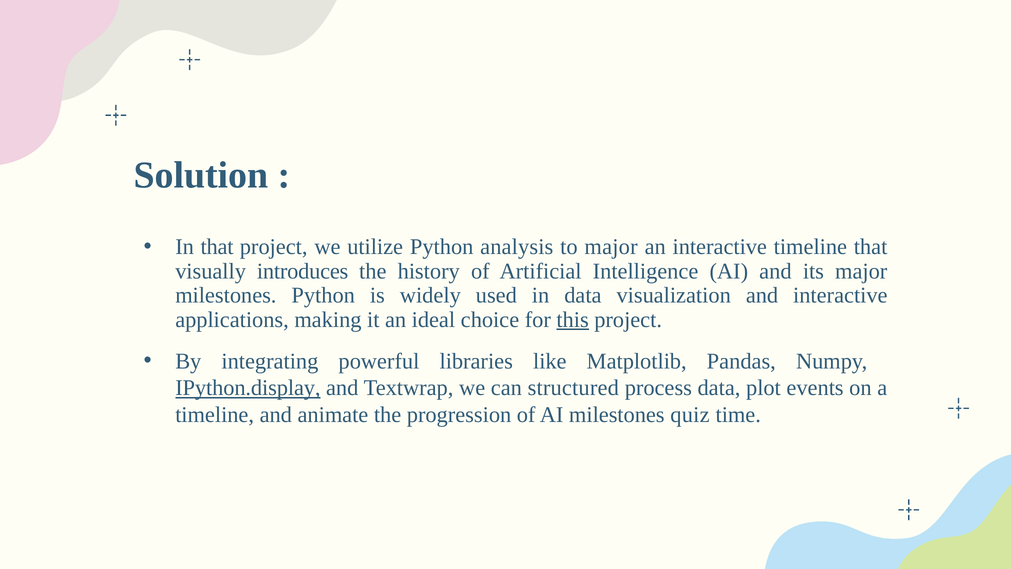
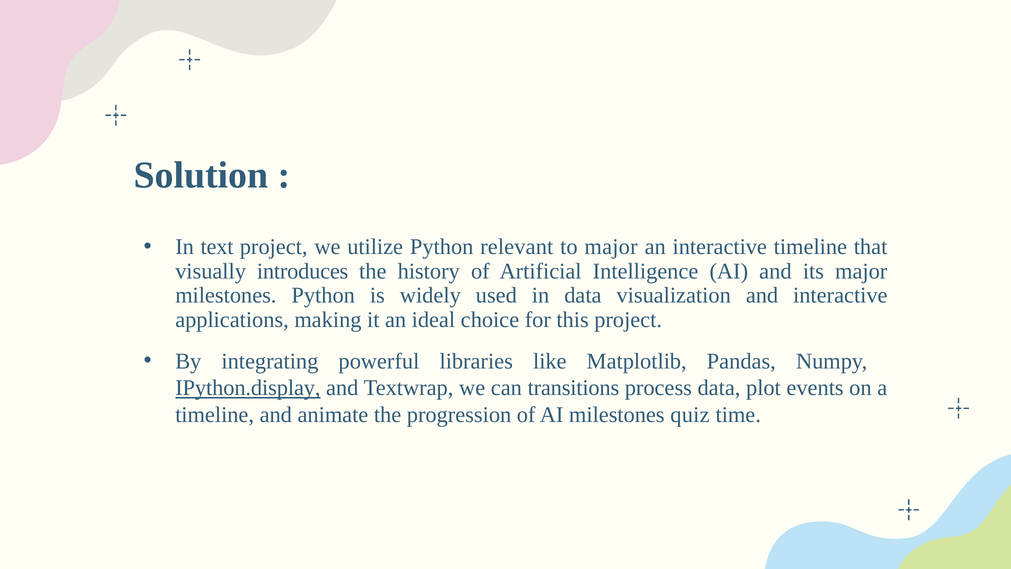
In that: that -> text (217, 247)
analysis: analysis -> relevant (517, 247)
this underline: present -> none (573, 320)
structured: structured -> transitions (573, 388)
